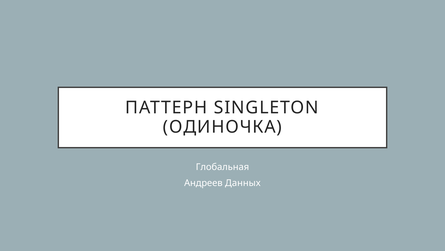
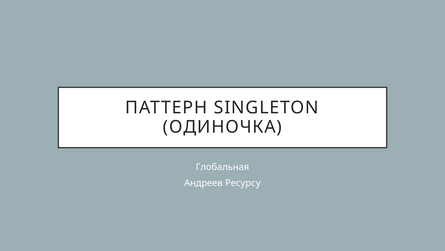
Данных: Данных -> Ресурсу (243, 183)
